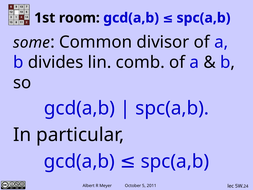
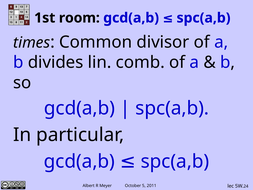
some: some -> times (32, 43)
